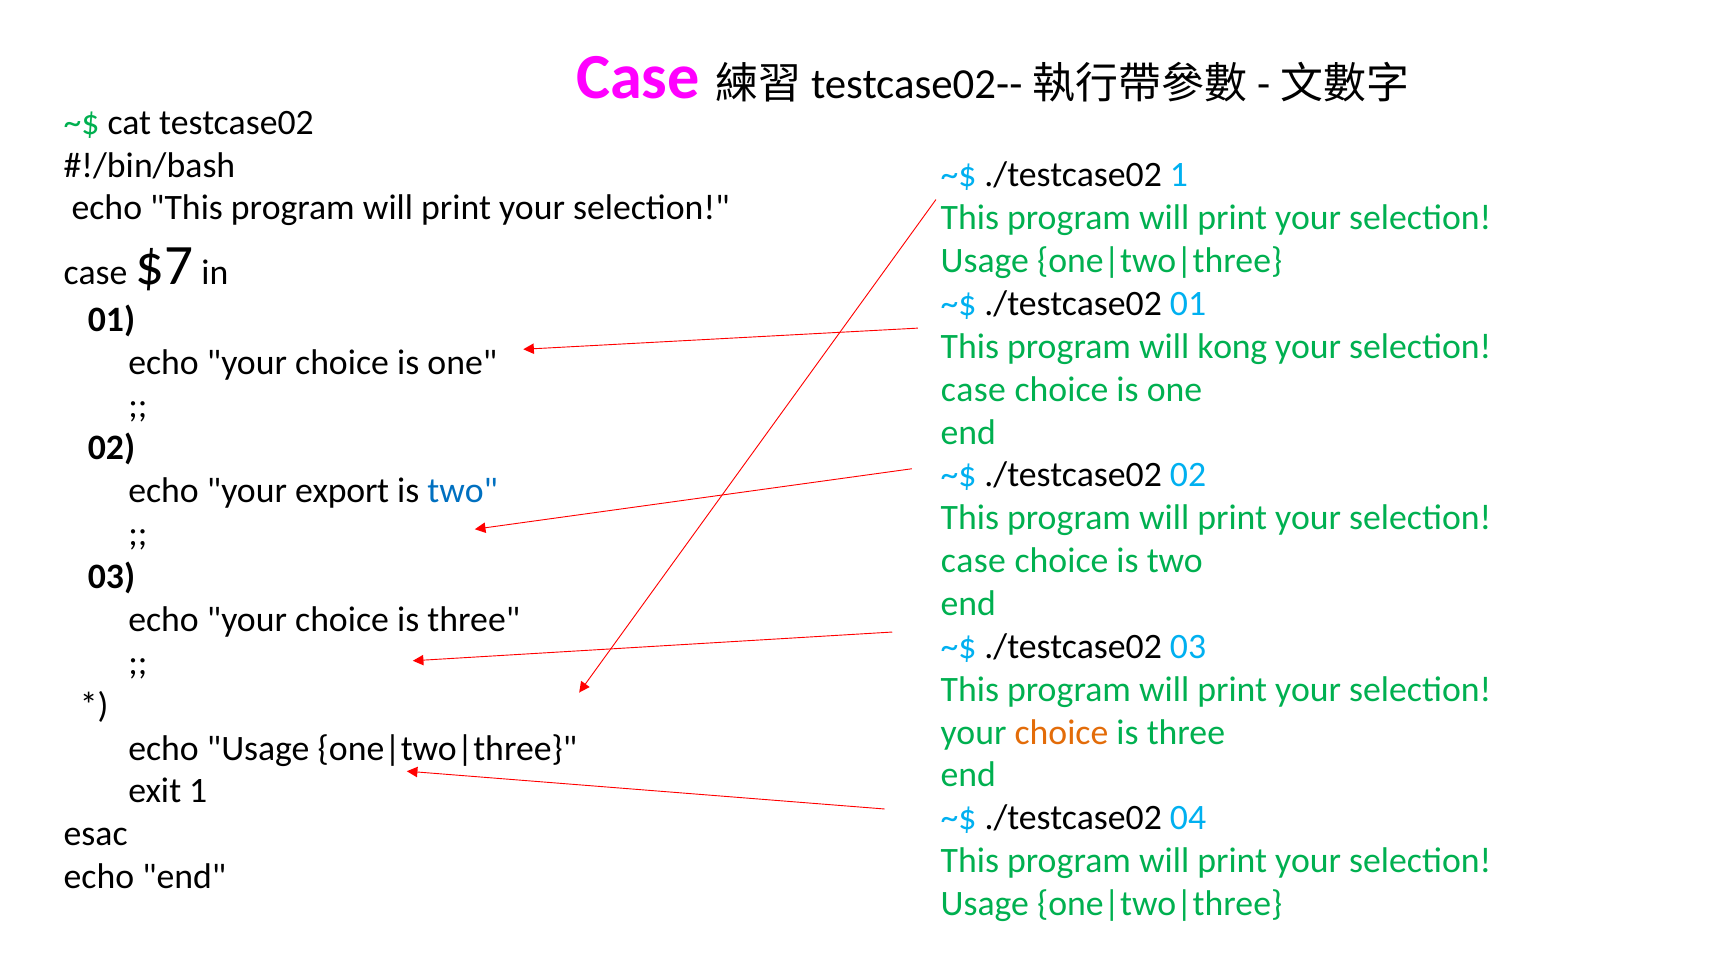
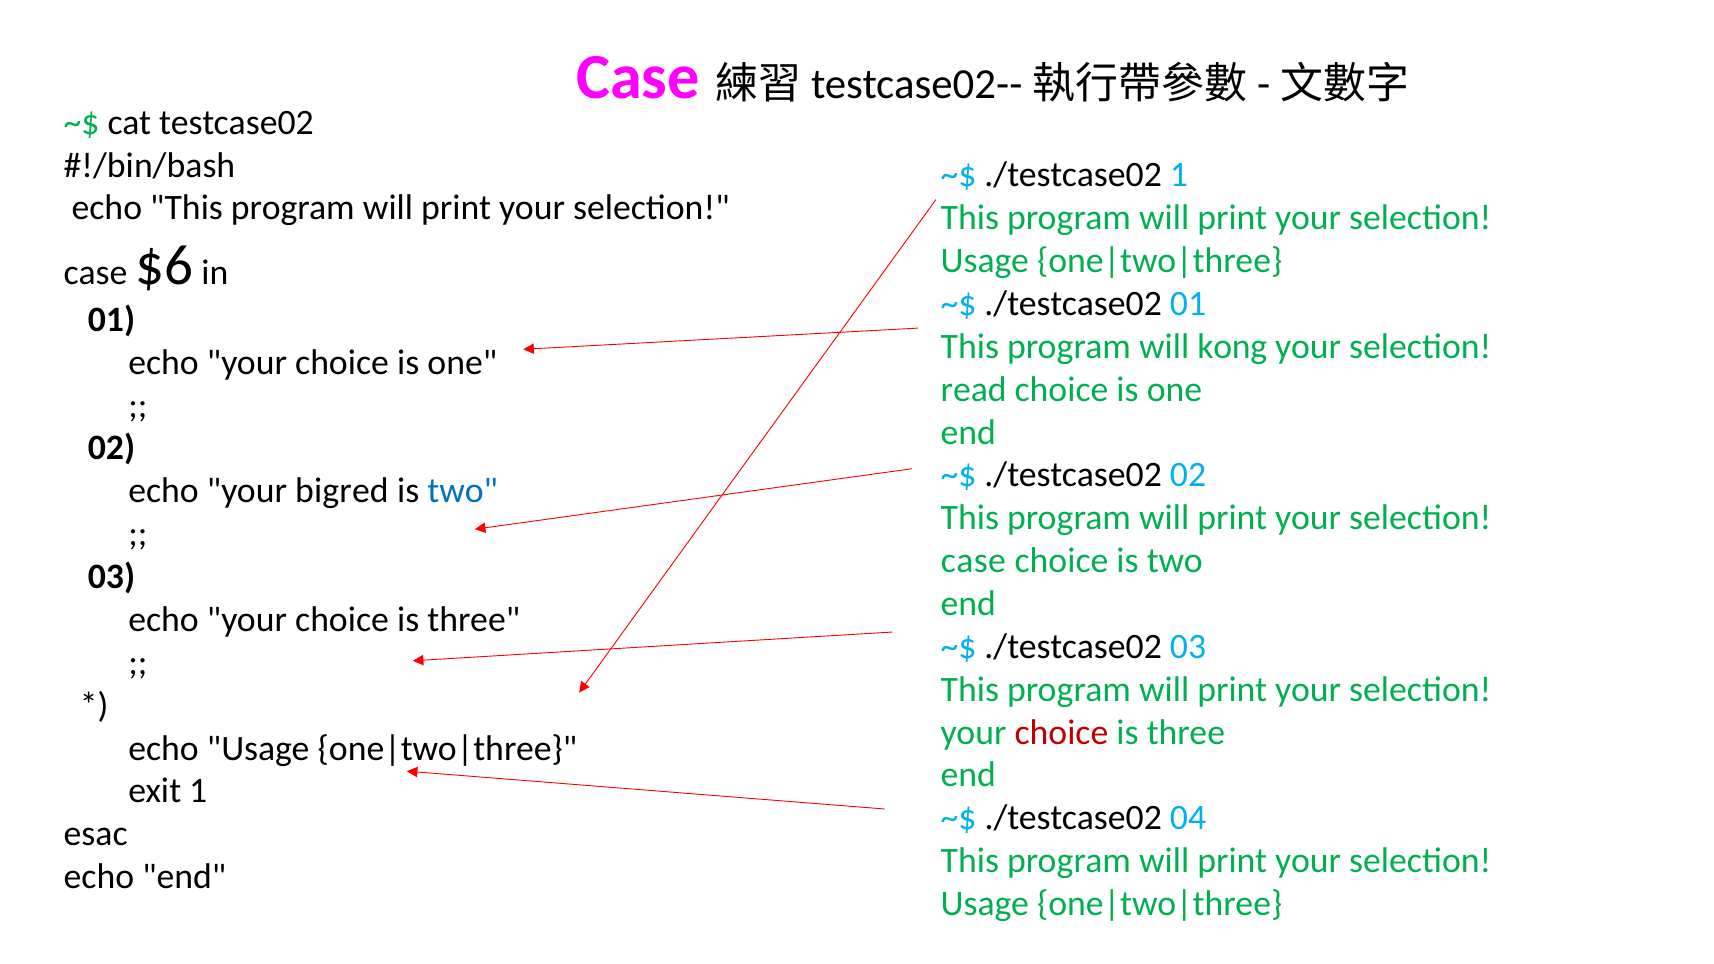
$7: $7 -> $6 (164, 265)
case: case -> read (974, 389)
export: export -> bigred (342, 491)
choice colour: orange -> red (1061, 732)
